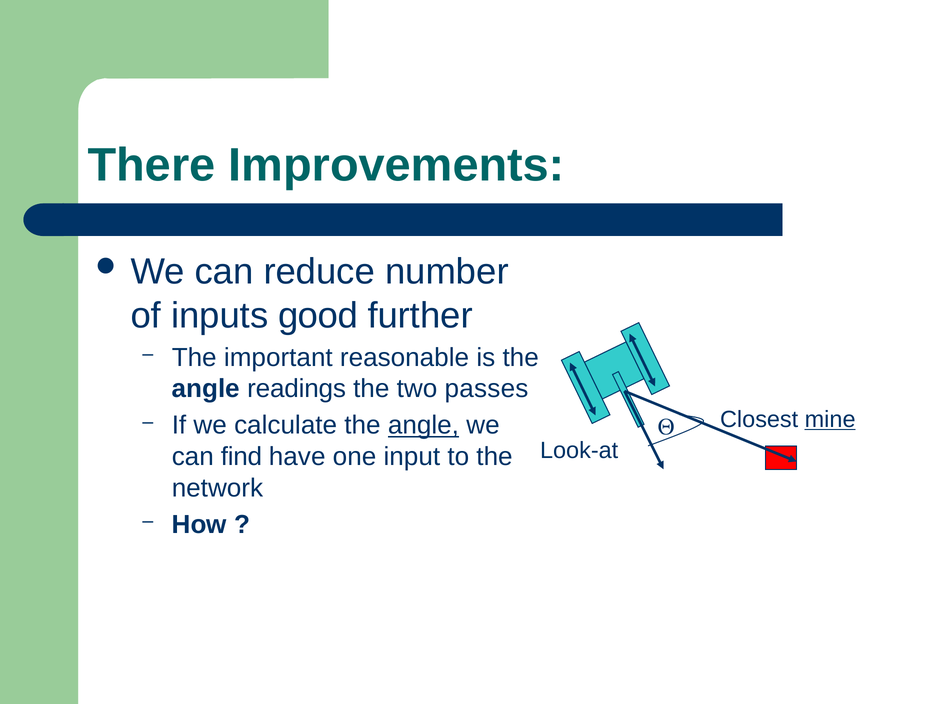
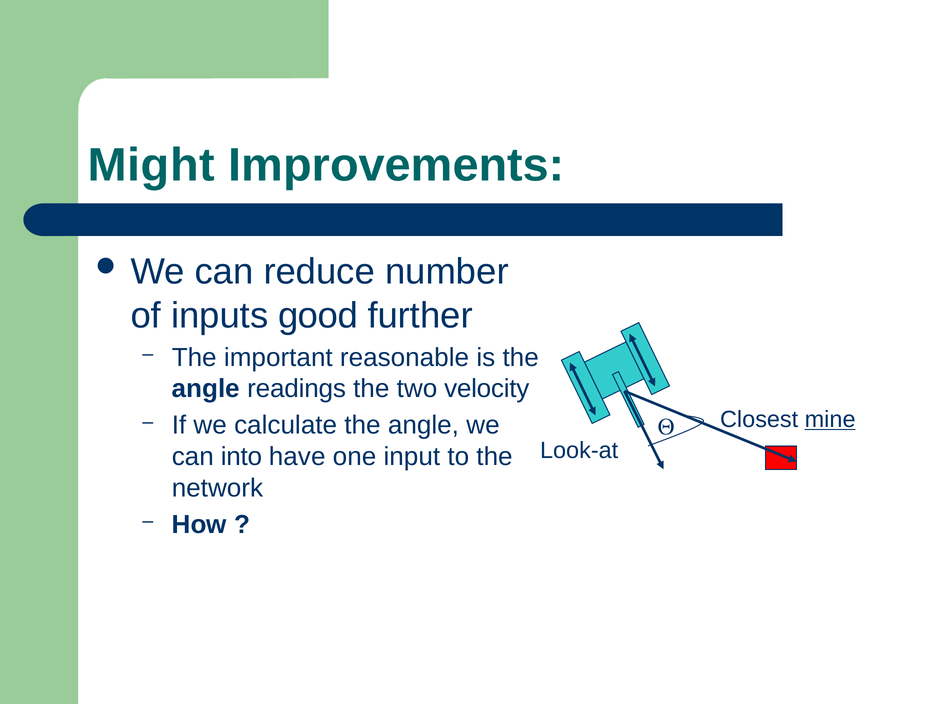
There: There -> Might (151, 165)
passes: passes -> velocity (487, 389)
angle underline: present -> none (423, 426)
find: find -> into (241, 457)
